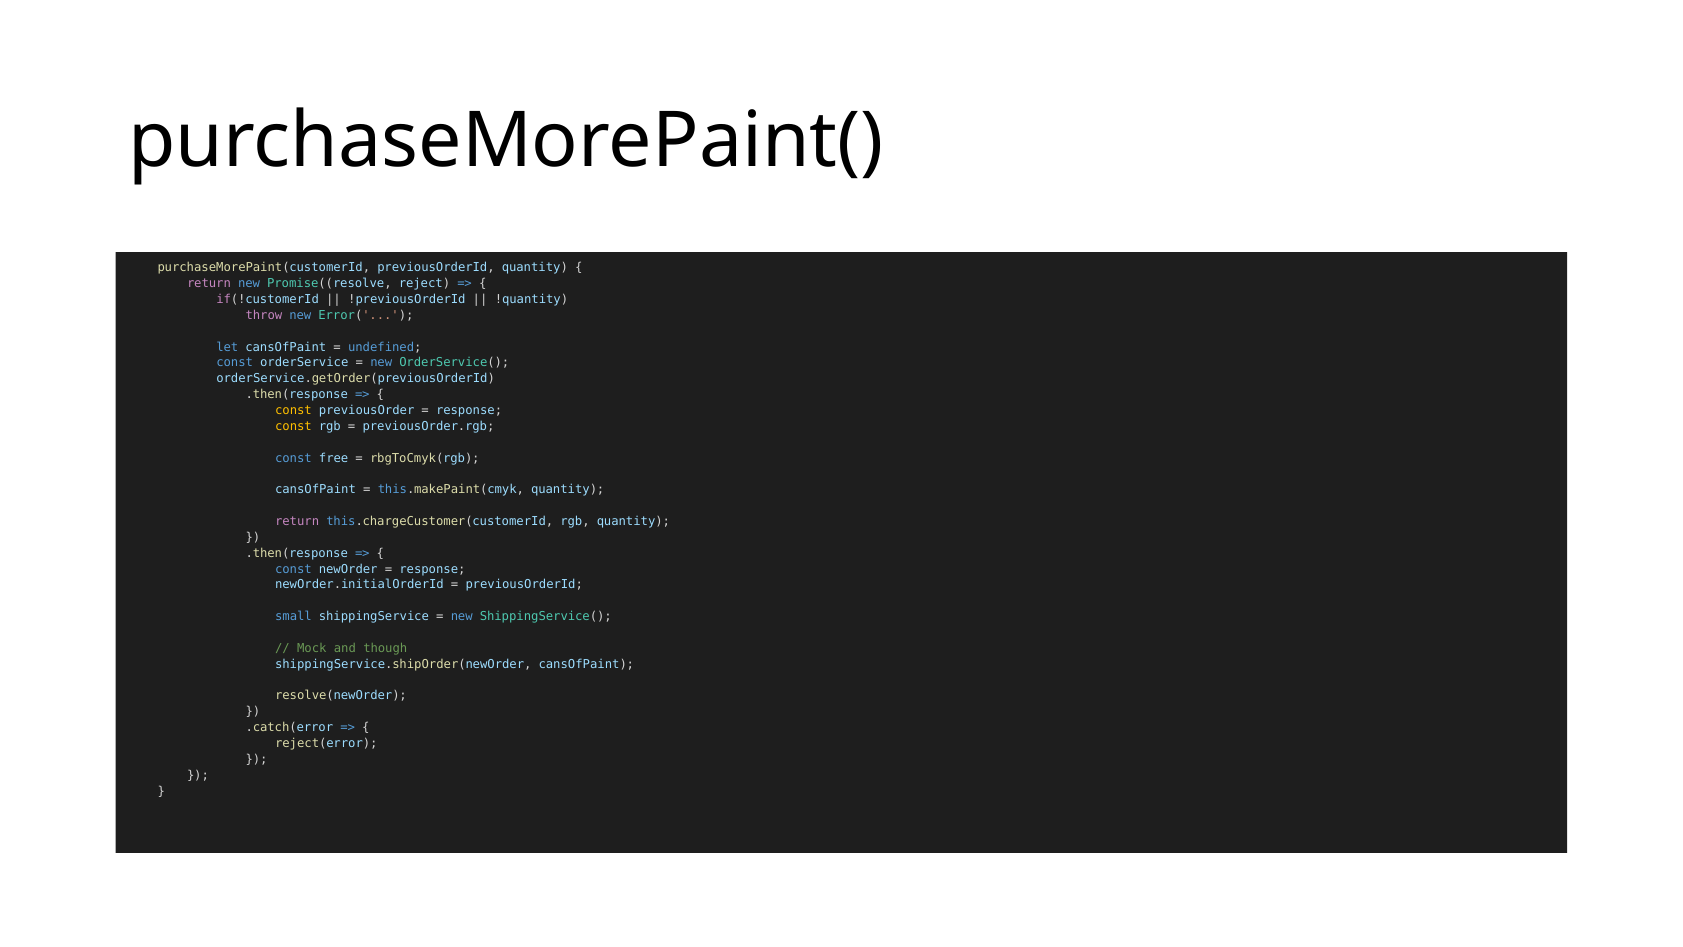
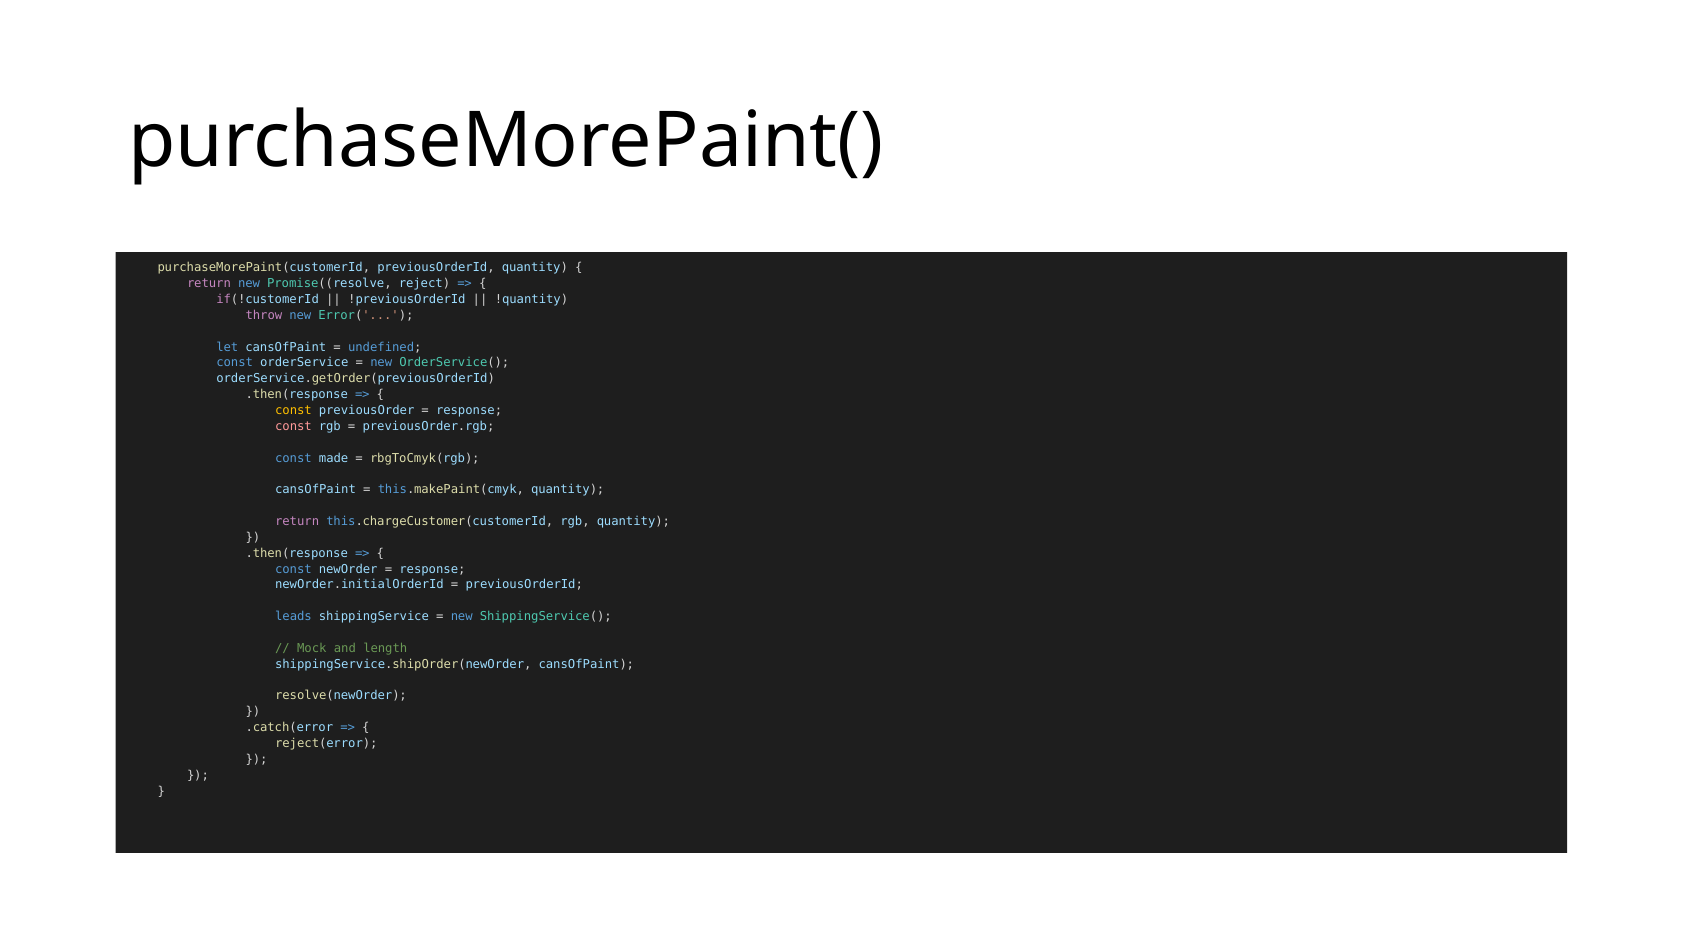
const colour: yellow -> pink (293, 426)
free: free -> made (334, 458)
small: small -> leads (293, 616)
though: though -> length (385, 648)
